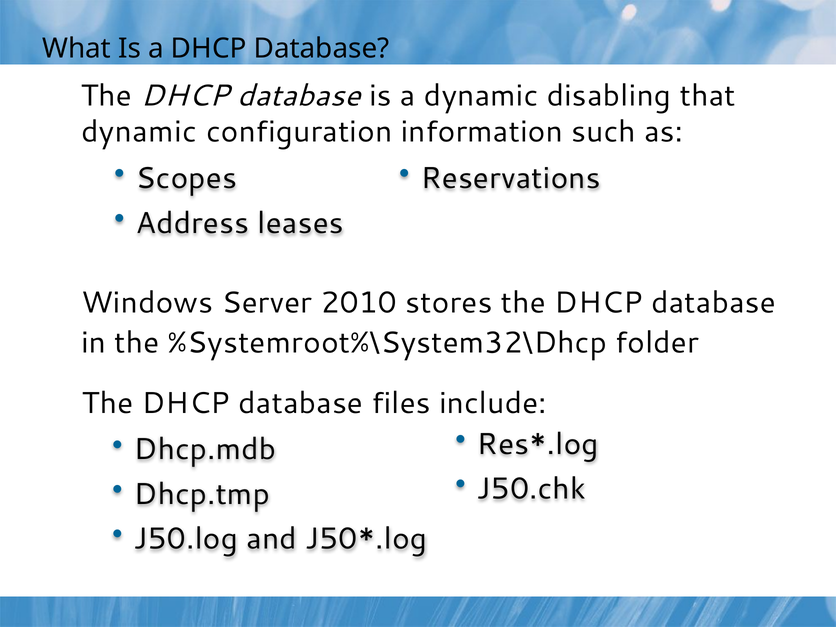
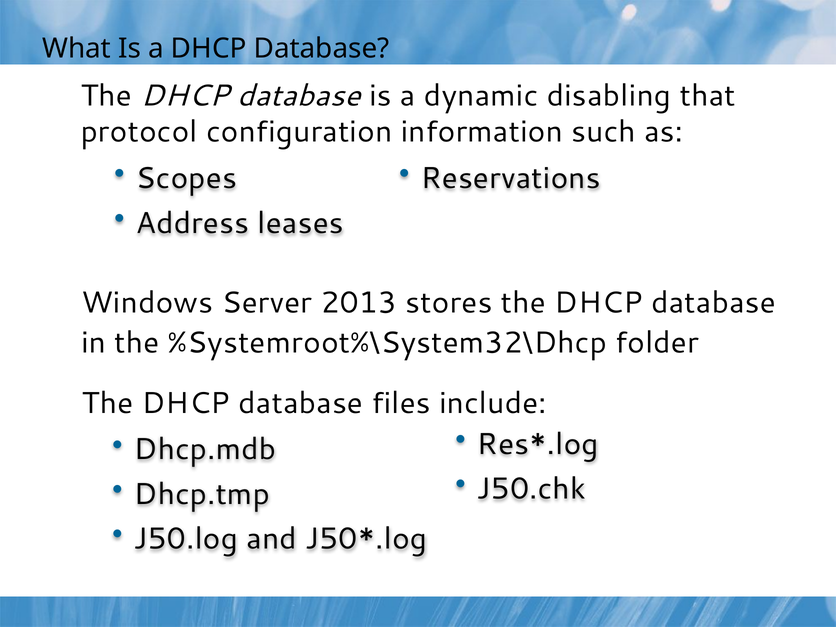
dynamic: dynamic -> protocol (139, 132)
2010: 2010 -> 2013 (359, 303)
